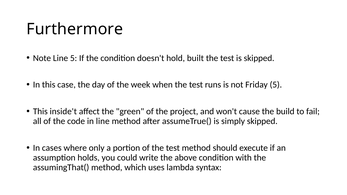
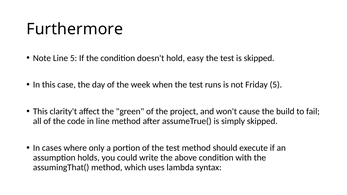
built: built -> easy (195, 58)
inside't: inside't -> clarity't (63, 112)
